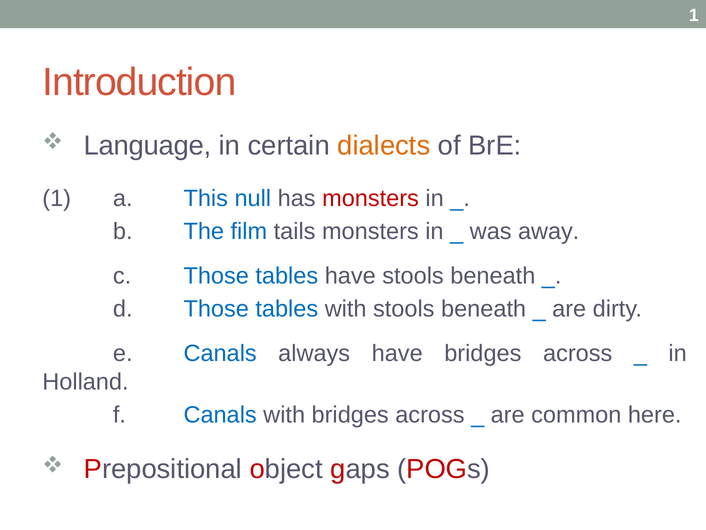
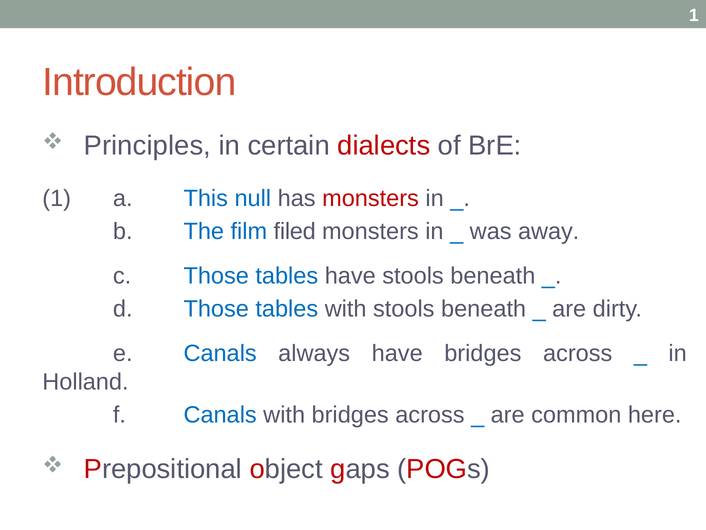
Language: Language -> Principles (147, 145)
dialects colour: orange -> red (384, 145)
tails: tails -> filed (295, 231)
